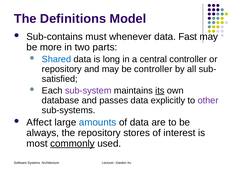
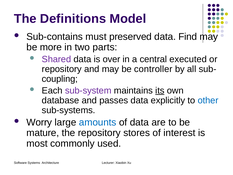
whenever: whenever -> preserved (130, 37)
Fast: Fast -> Find (188, 37)
Shared colour: blue -> purple (56, 59)
long: long -> over (112, 59)
central controller: controller -> executed (188, 59)
satisfied: satisfied -> coupling (60, 79)
other colour: purple -> blue (208, 100)
Affect: Affect -> Worry (39, 122)
always: always -> mature (43, 133)
commonly underline: present -> none (72, 143)
